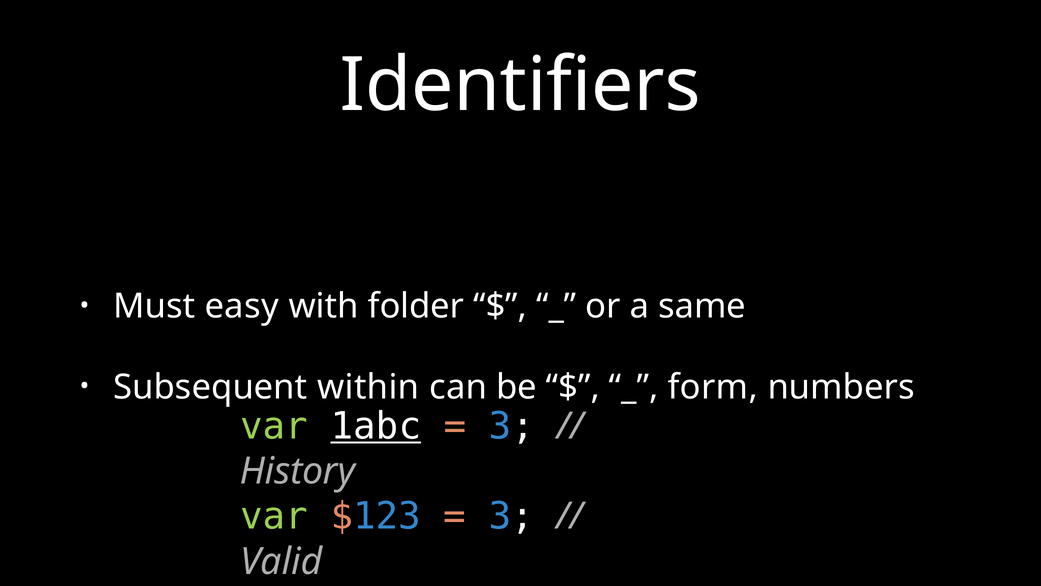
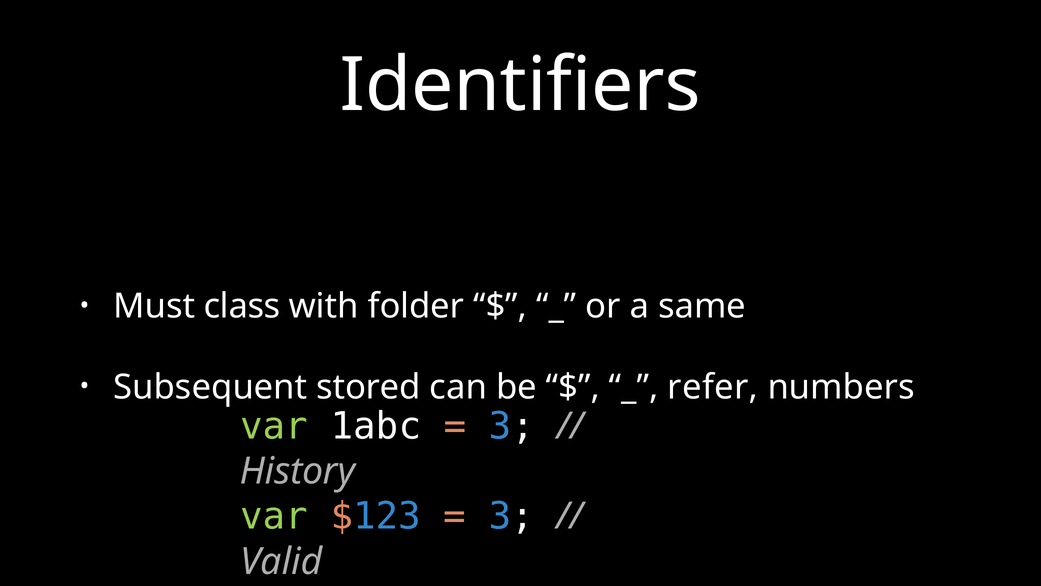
easy: easy -> class (242, 306)
within: within -> stored (369, 387)
form: form -> refer (713, 387)
1abc underline: present -> none (376, 426)
